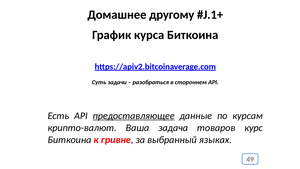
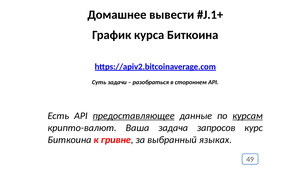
другому: другому -> вывести (172, 15)
курсам underline: none -> present (248, 116)
товаров: товаров -> запросов (216, 128)
